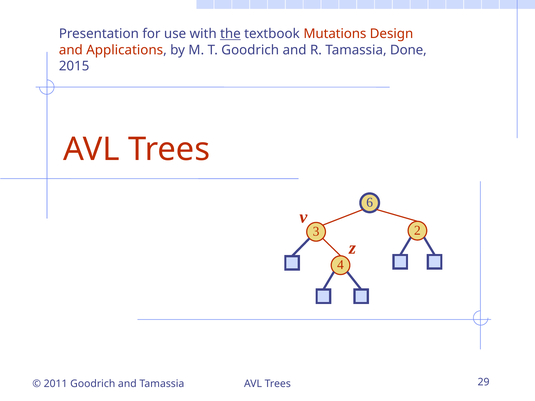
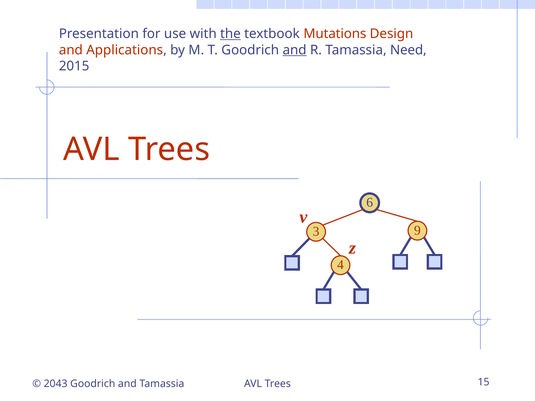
and underline: none -> present (295, 50)
Done: Done -> Need (408, 50)
2: 2 -> 9 (417, 230)
2011: 2011 -> 2043 (56, 384)
29: 29 -> 15 (484, 382)
